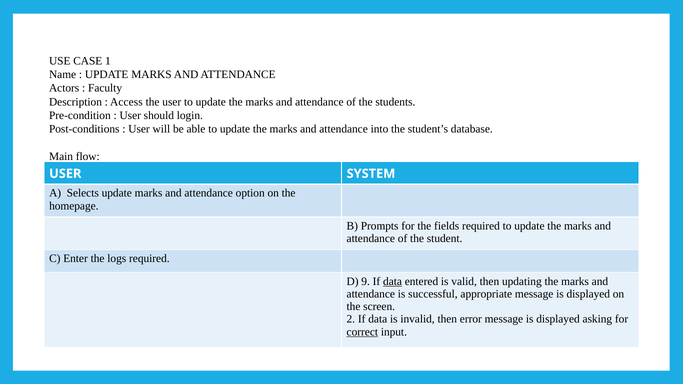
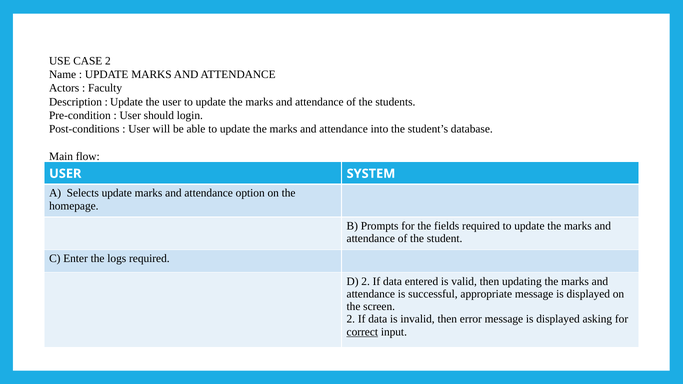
CASE 1: 1 -> 2 (108, 61)
Access: Access -> Update (126, 102)
D 9: 9 -> 2 (366, 281)
data underline: present -> none (393, 281)
